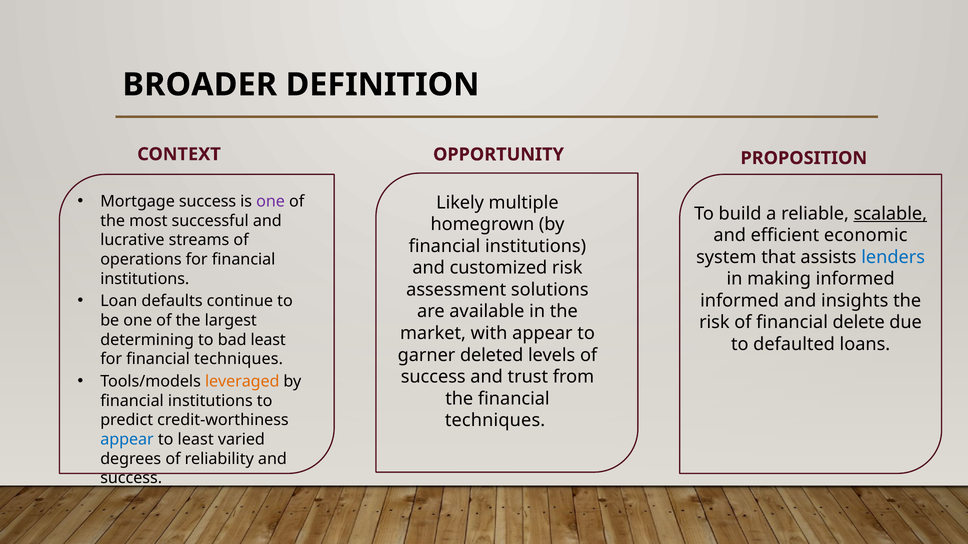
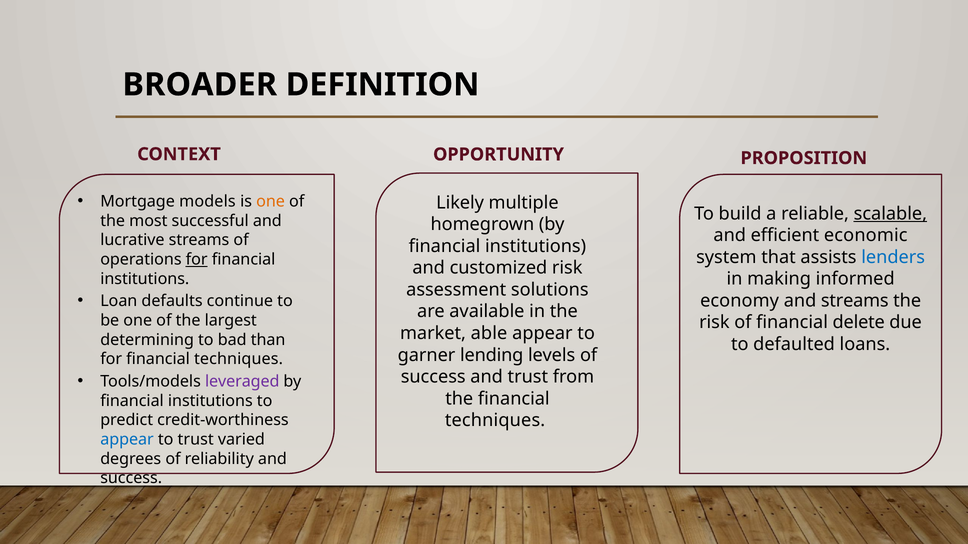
Mortgage success: success -> models (207, 202)
one colour: purple -> orange (271, 202)
for underline: none -> present (197, 260)
informed: informed -> economy (740, 301)
and insights: insights -> streams (855, 301)
with: with -> able (489, 334)
bad least: least -> than (268, 340)
deleted: deleted -> lending (492, 355)
leveraged colour: orange -> purple (242, 382)
to least: least -> trust (196, 440)
